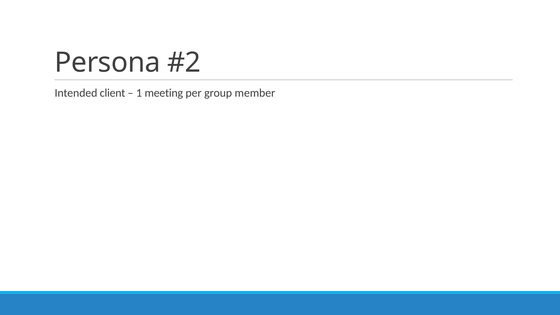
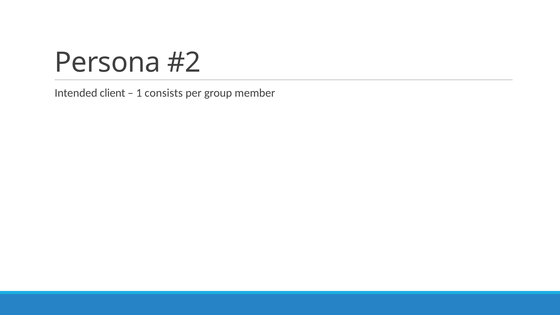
meeting: meeting -> consists (164, 93)
